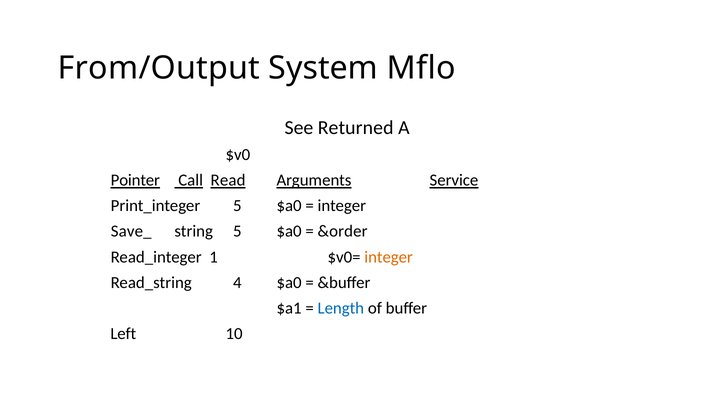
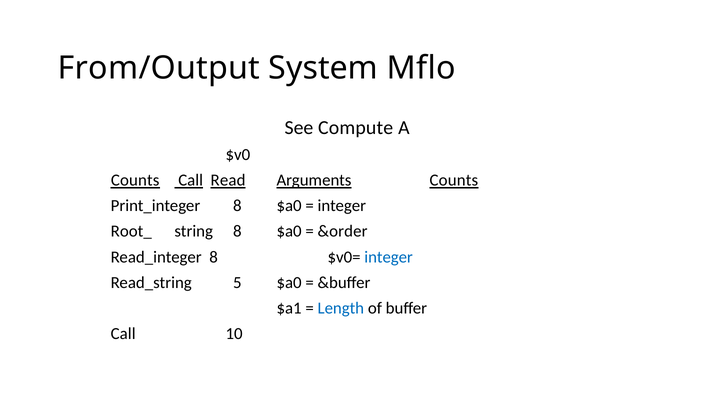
Returned: Returned -> Compute (356, 127)
Pointer: Pointer -> Counts (135, 180)
Arguments Service: Service -> Counts (454, 180)
Print_integer 5: 5 -> 8 (237, 206)
Save_: Save_ -> Root_ (131, 231)
string 5: 5 -> 8 (237, 231)
Read_integer 1: 1 -> 8 (214, 257)
integer colour: orange -> blue (389, 257)
4: 4 -> 5 (237, 282)
Left: Left -> Call (123, 333)
